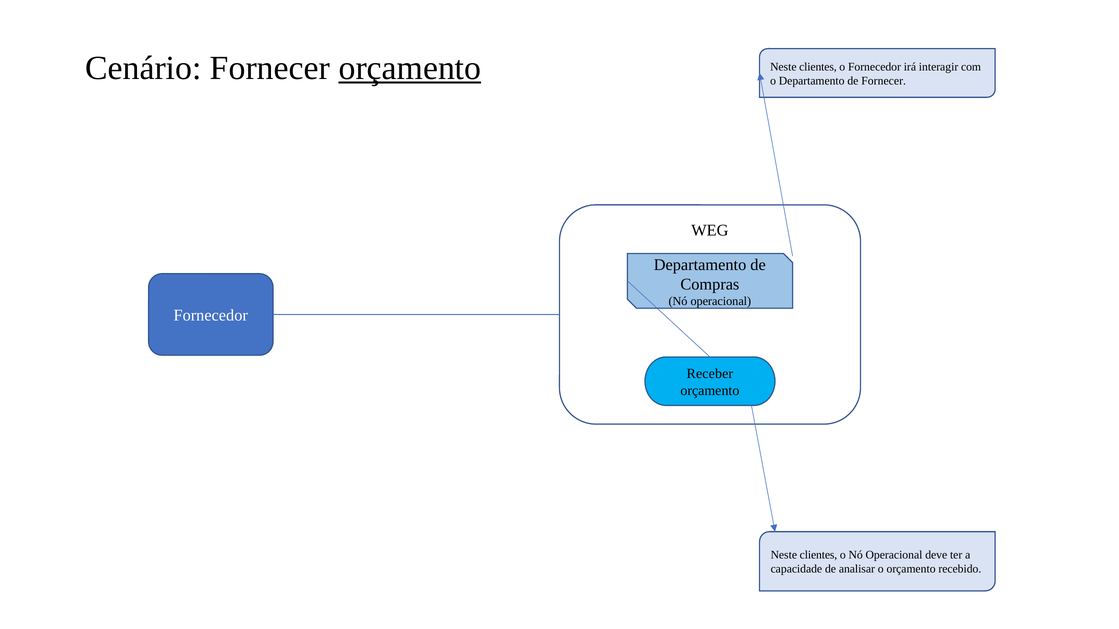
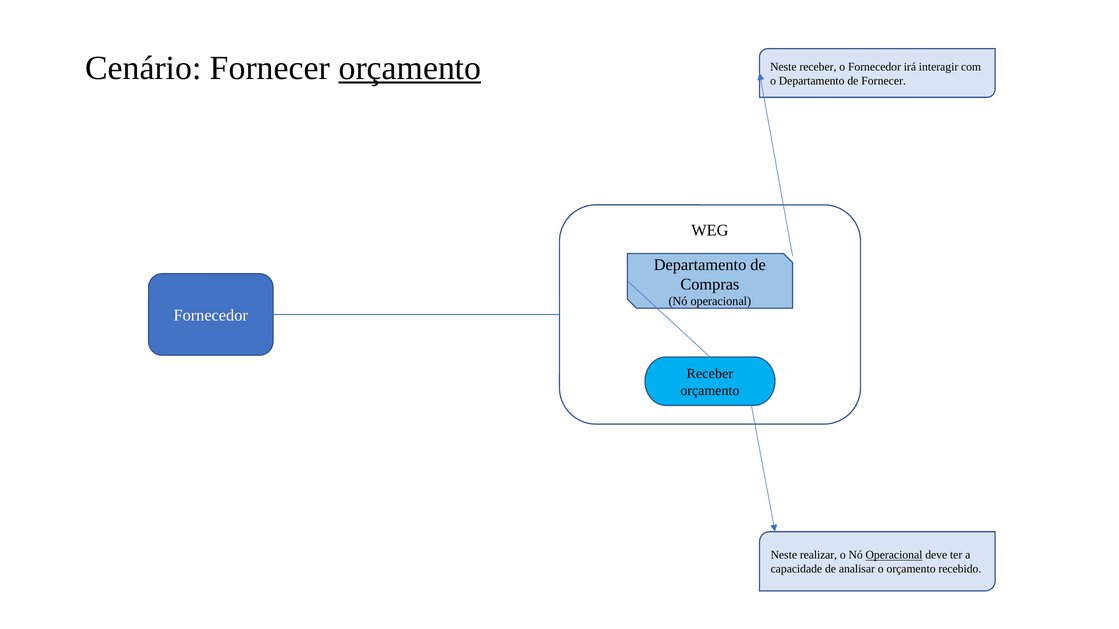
clientes: clientes -> receber (818, 67)
clientes: clientes -> realizar (818, 555)
Operacional underline: none -> present (894, 555)
